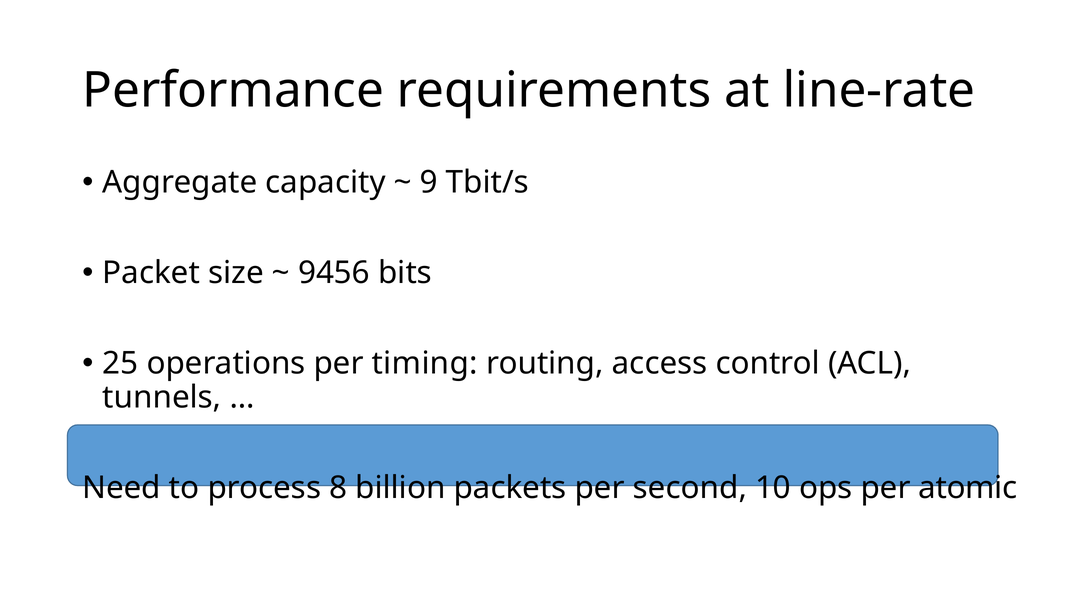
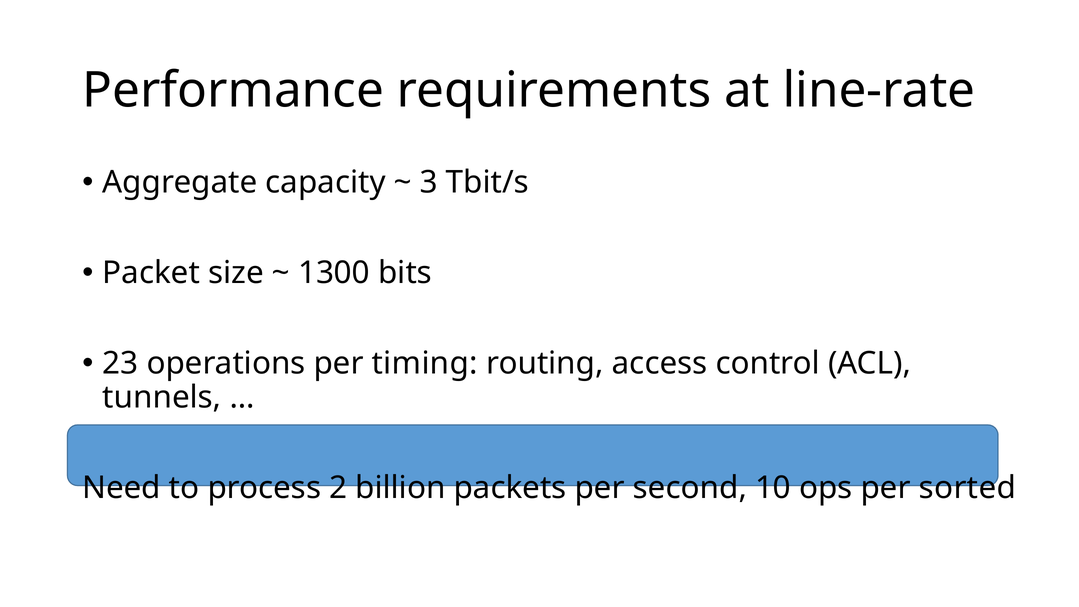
9: 9 -> 3 (429, 182)
9456: 9456 -> 1300 (334, 273)
25: 25 -> 23 (120, 363)
8: 8 -> 2 (338, 488)
atomic: atomic -> sorted (968, 488)
